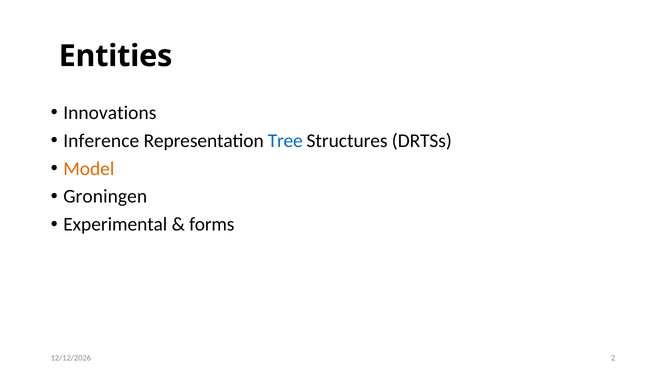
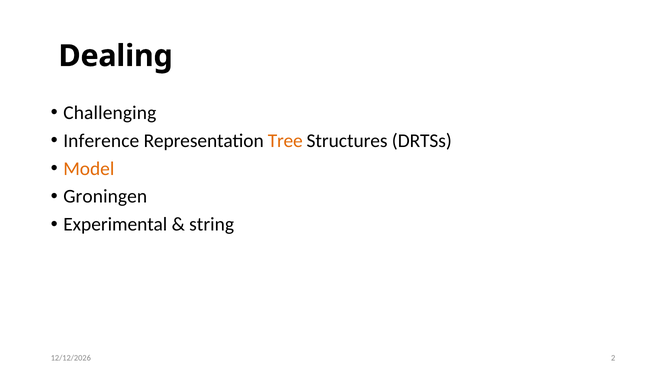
Entities: Entities -> Dealing (116, 56)
Innovations: Innovations -> Challenging (110, 113)
Tree colour: blue -> orange (285, 141)
forms: forms -> string (212, 224)
